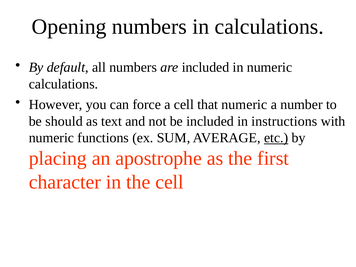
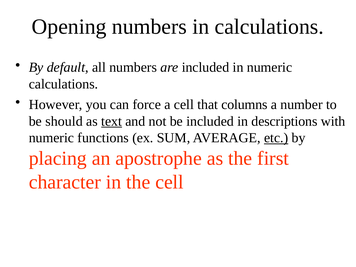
that numeric: numeric -> columns (244, 105)
text underline: none -> present (112, 121)
instructions: instructions -> descriptions (284, 121)
